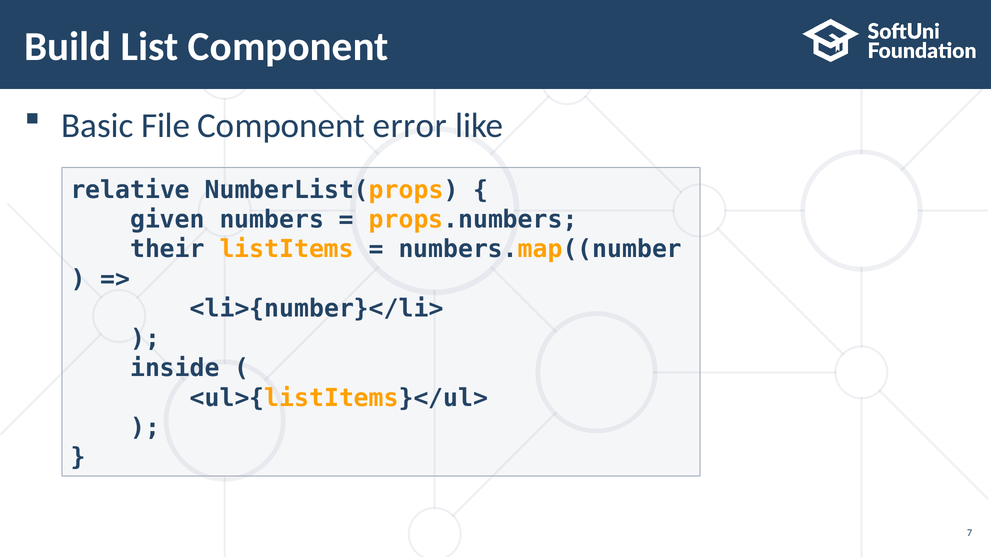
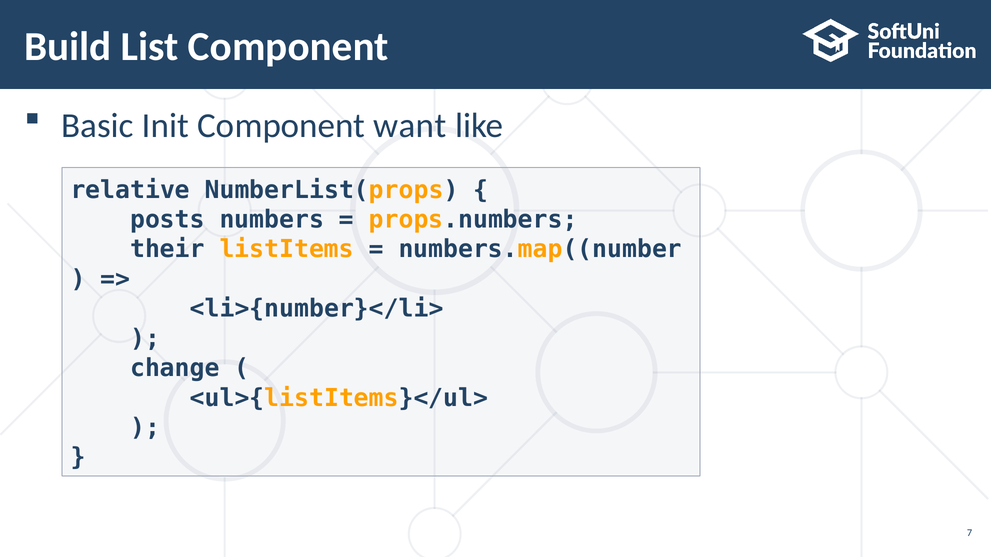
File: File -> Init (165, 126)
error: error -> want (410, 126)
given: given -> posts (167, 220)
inside: inside -> change (175, 369)
